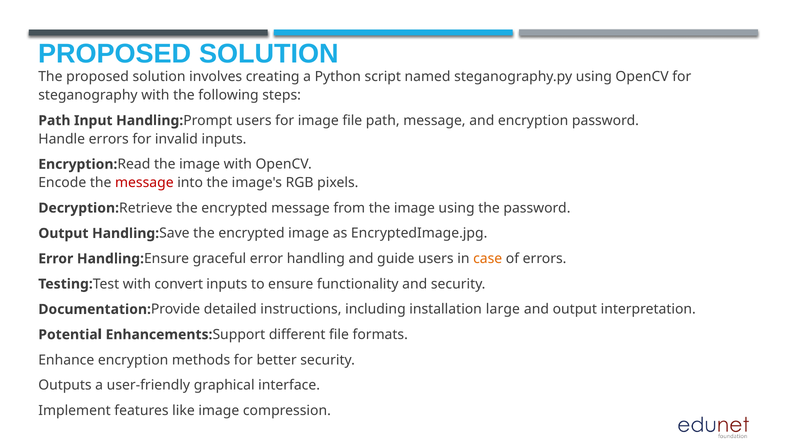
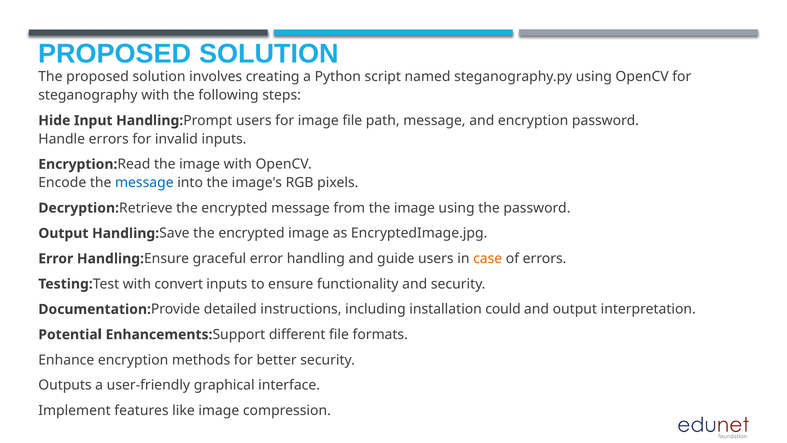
Path: Path -> Hide (54, 120)
message colour: red -> blue (144, 183)
large: large -> could (503, 309)
